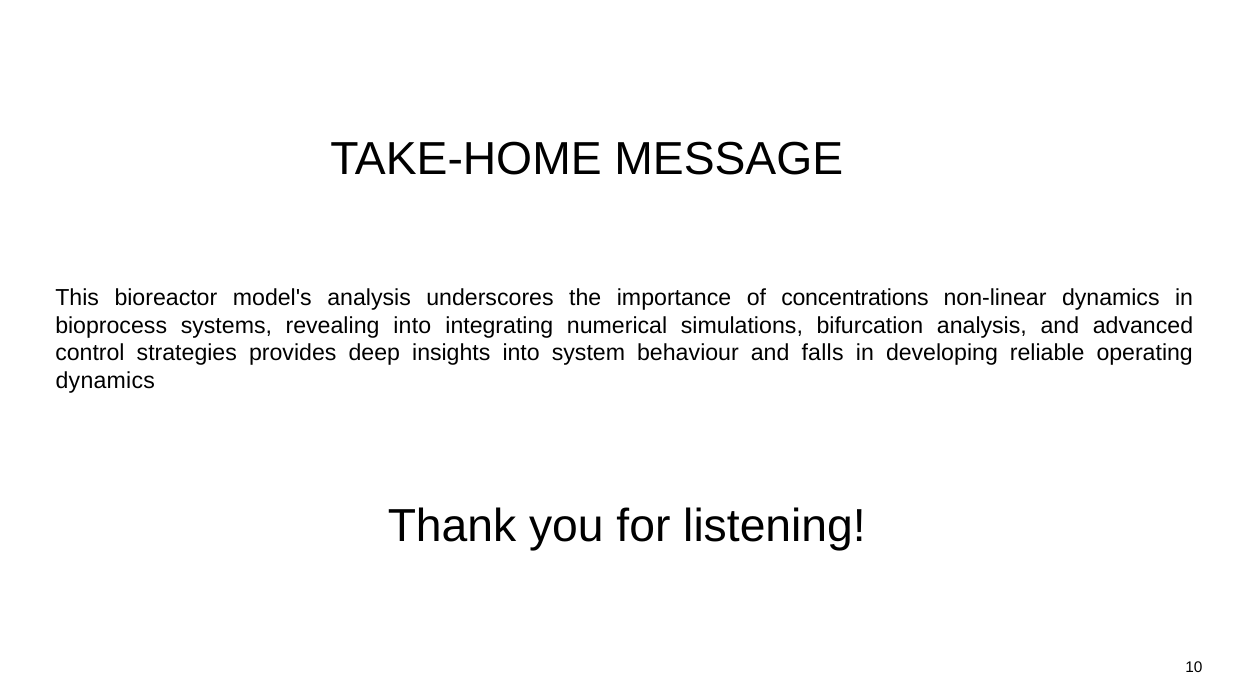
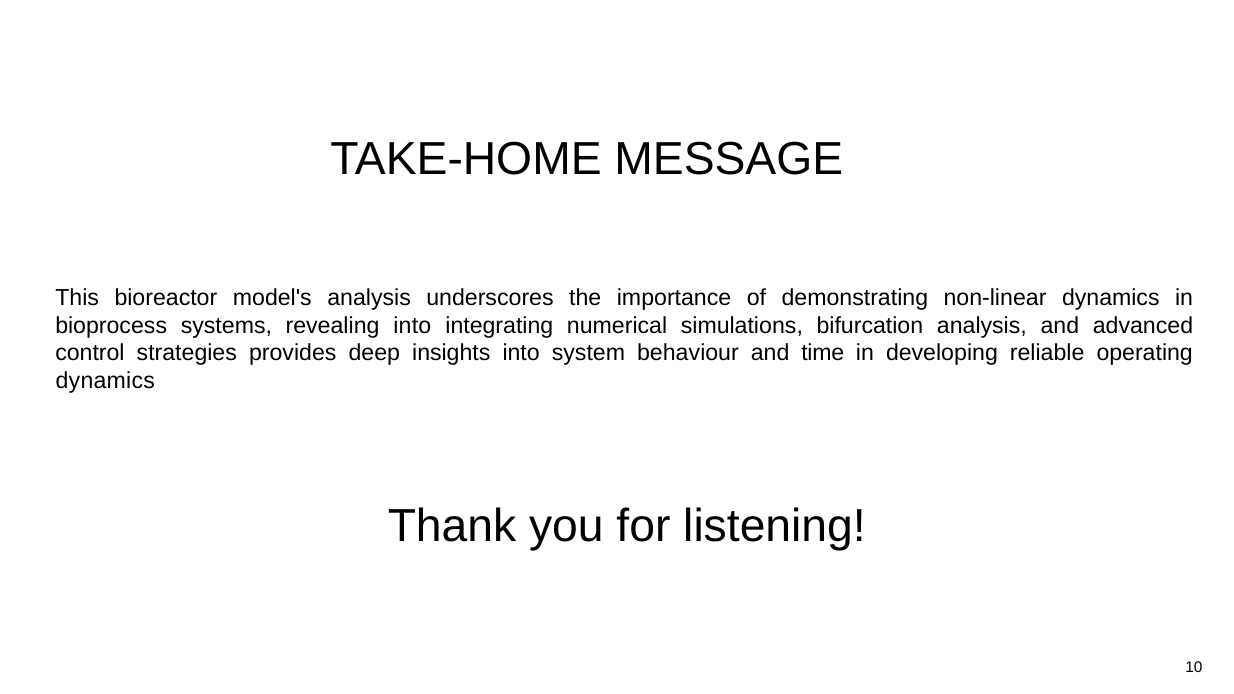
concentrations: concentrations -> demonstrating (855, 298)
falls: falls -> time (823, 353)
